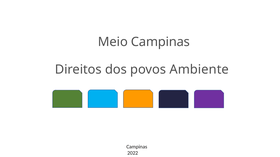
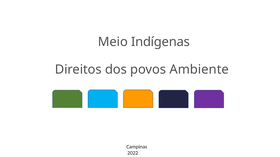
Meio Campinas: Campinas -> Indígenas (160, 42)
